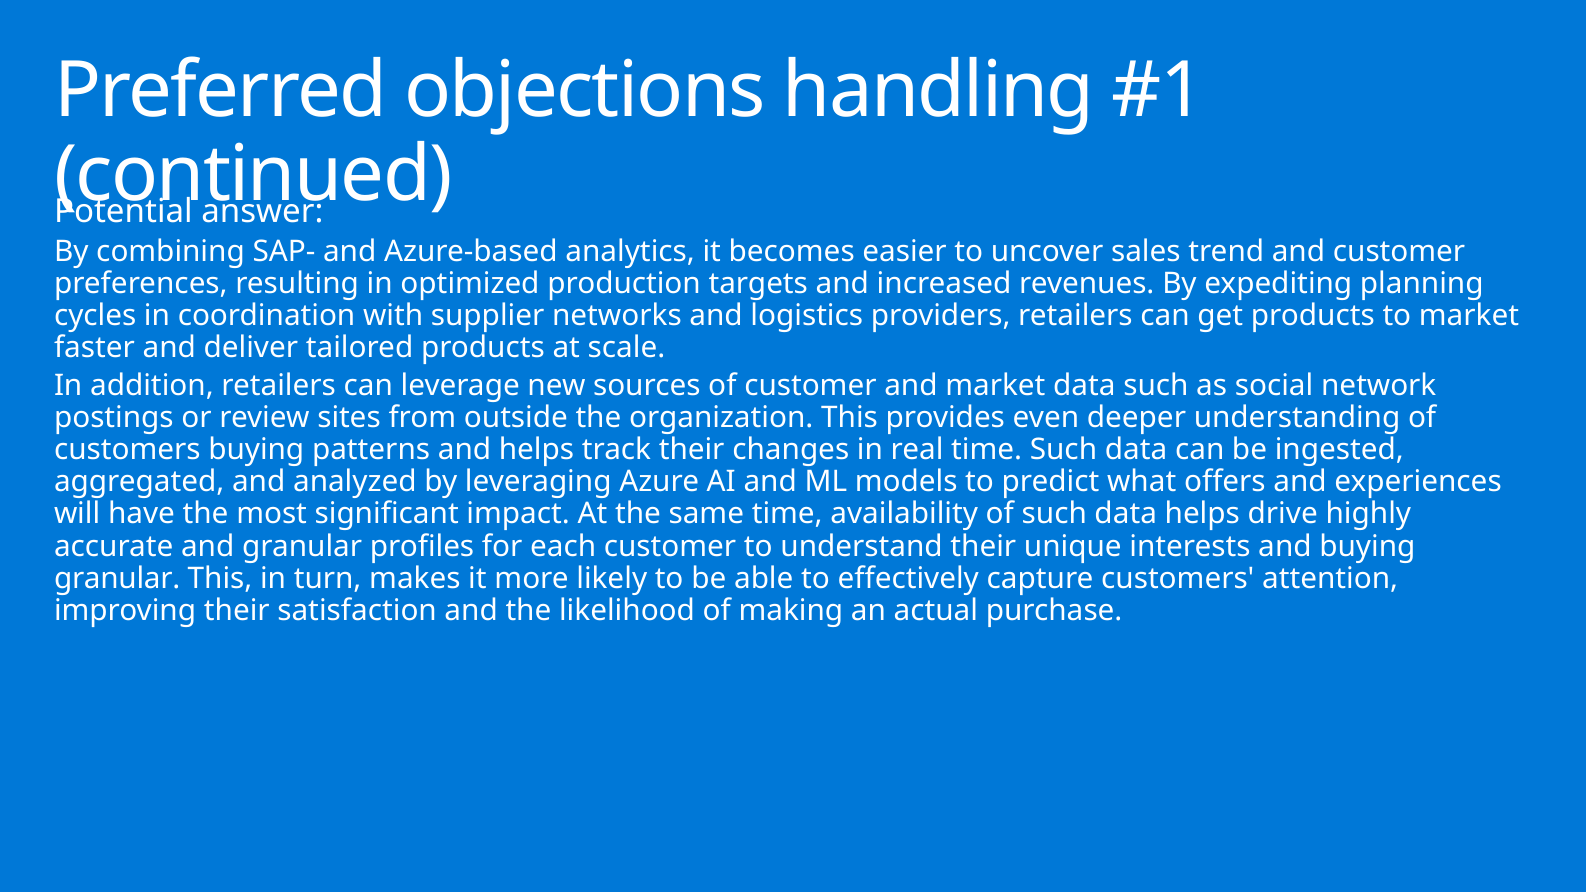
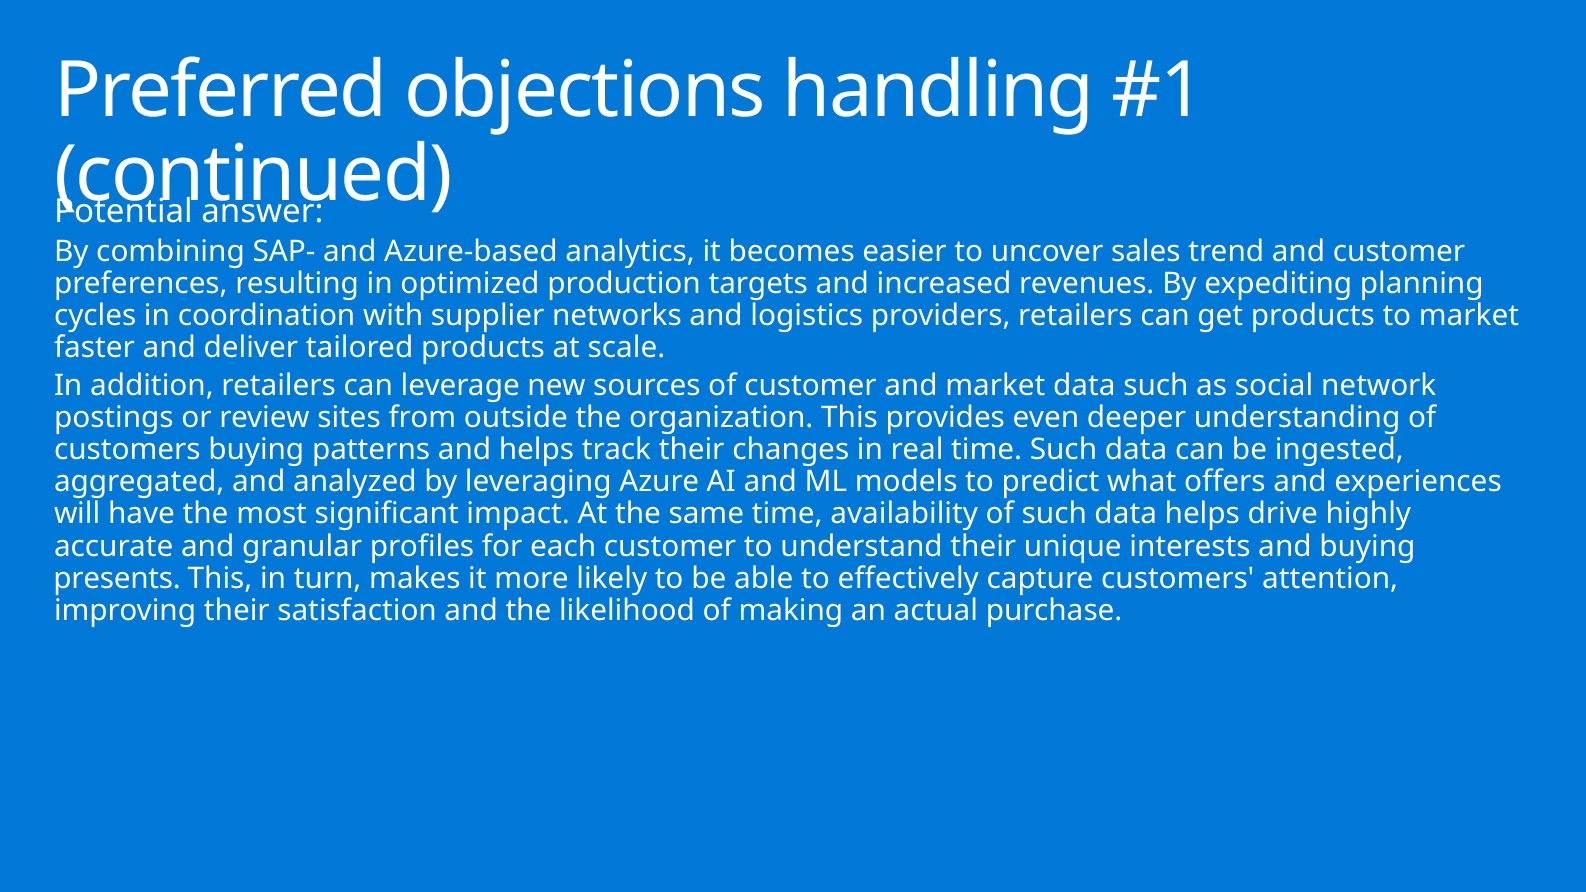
granular: granular -> presents (117, 578)
